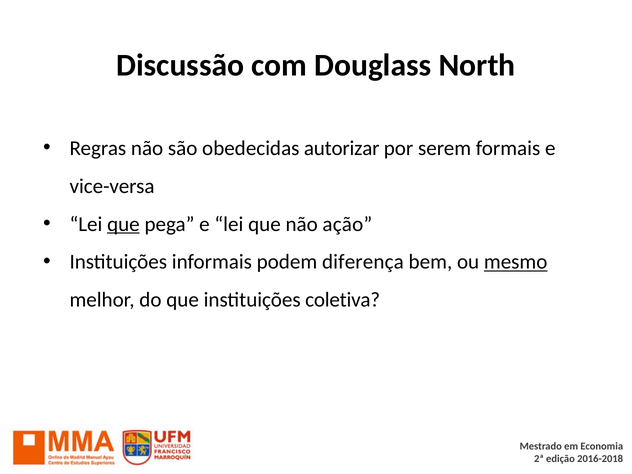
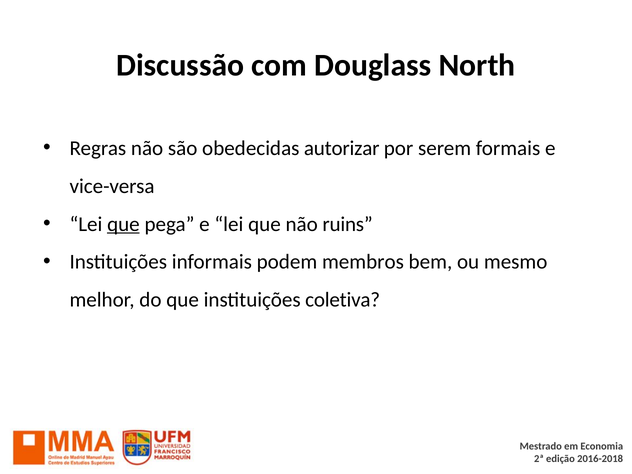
ação: ação -> ruins (348, 224)
diferença: diferença -> membros (363, 262)
mesmo underline: present -> none (516, 262)
